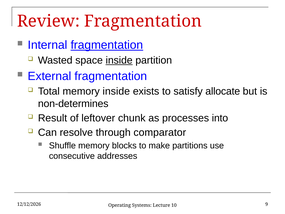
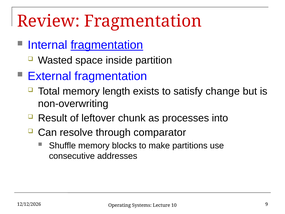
inside underline: present -> none (119, 60)
memory inside: inside -> length (116, 91)
allocate: allocate -> change (223, 91)
non-determines: non-determines -> non-overwriting (73, 104)
